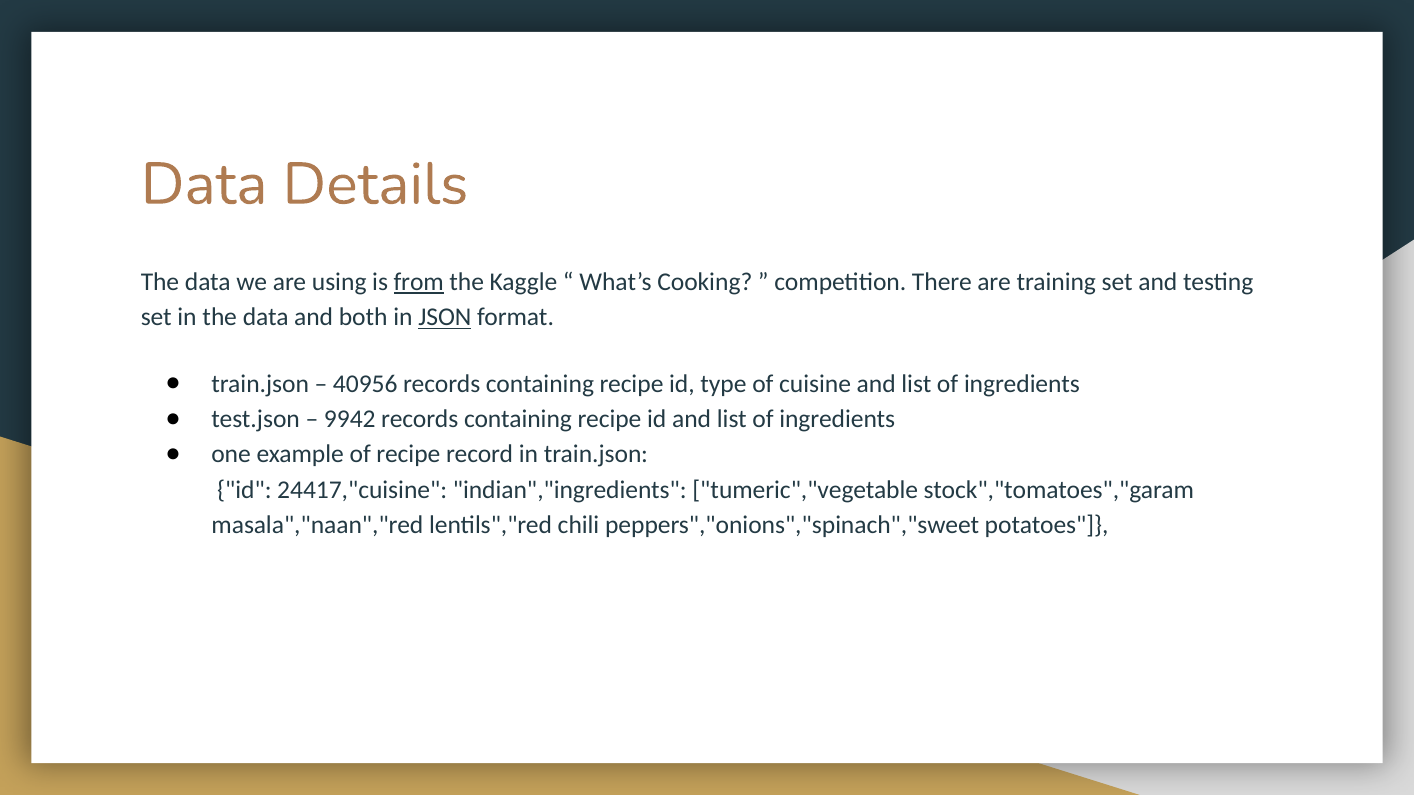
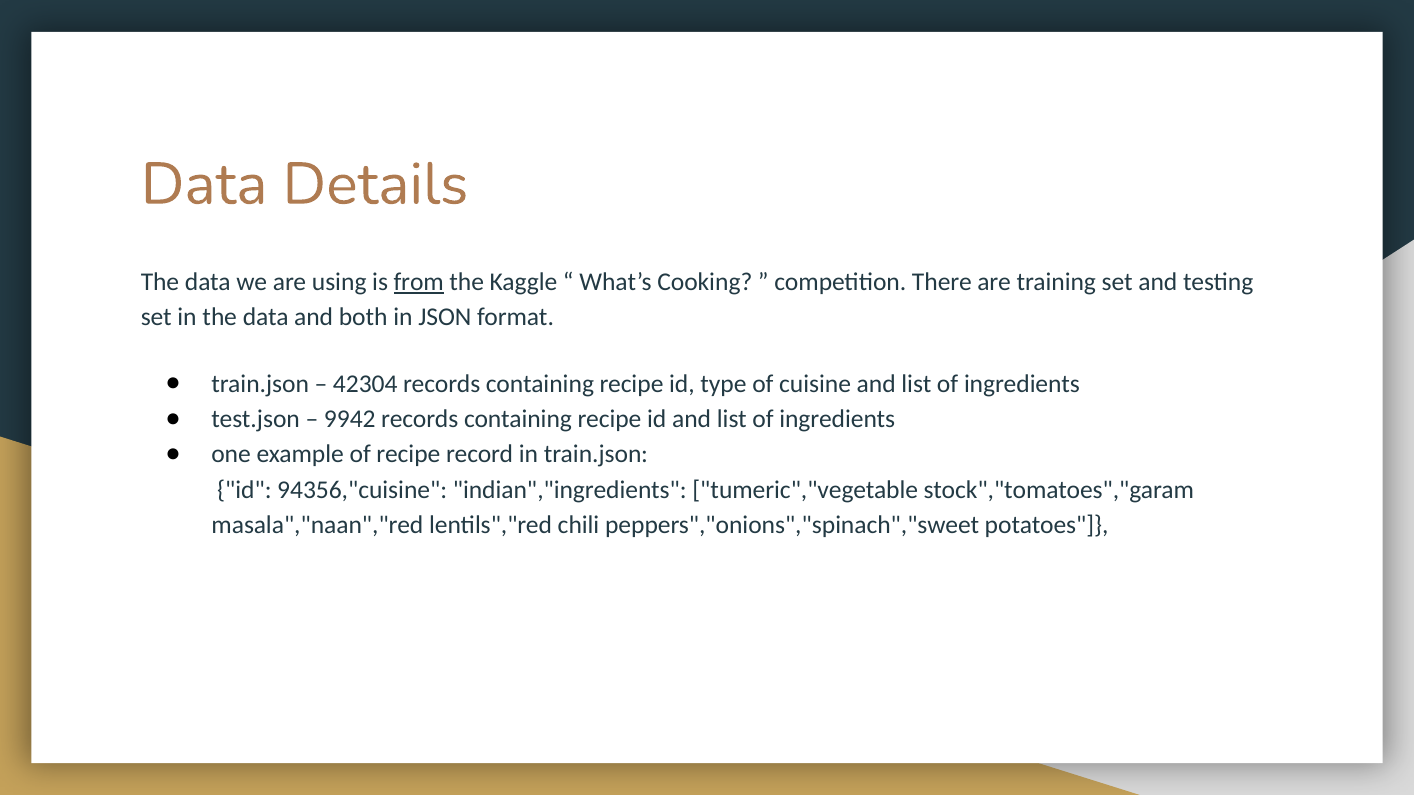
JSON underline: present -> none (445, 318)
40956: 40956 -> 42304 (365, 384)
24417,"cuisine: 24417,"cuisine -> 94356,"cuisine (362, 490)
